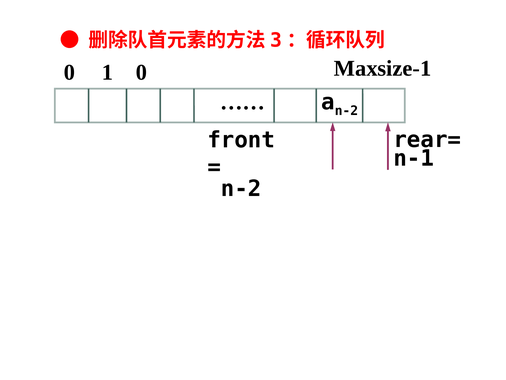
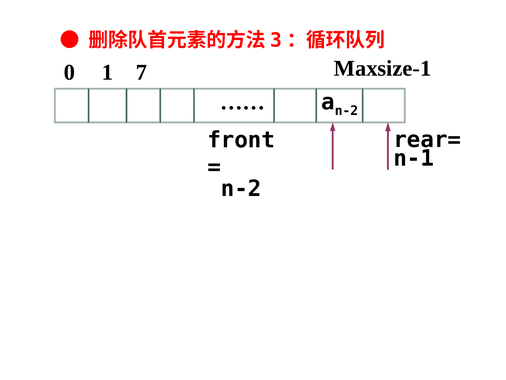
1 0: 0 -> 7 (141, 72)
